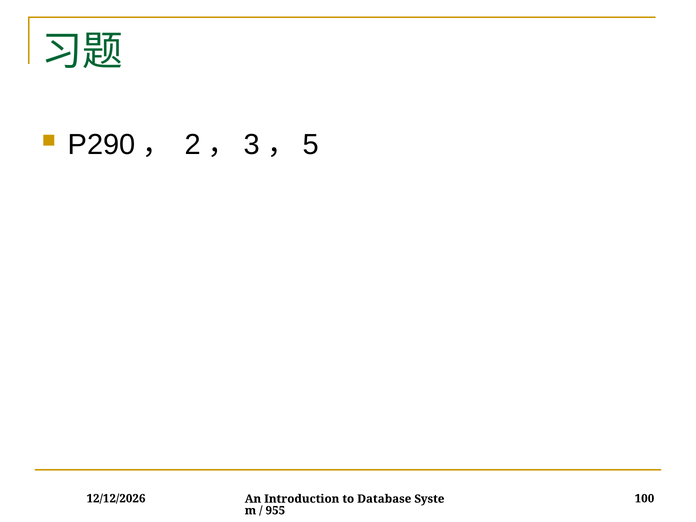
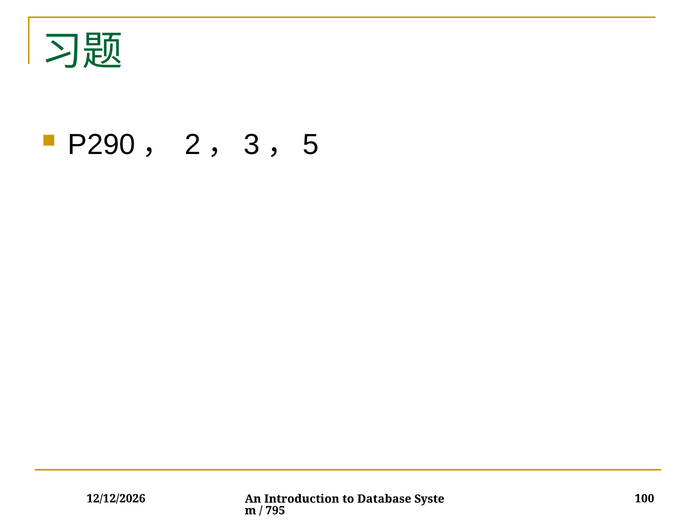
955: 955 -> 795 (275, 510)
